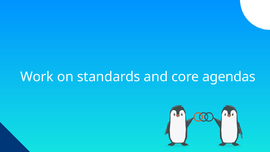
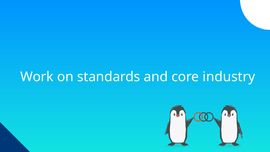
agendas: agendas -> industry (229, 77)
